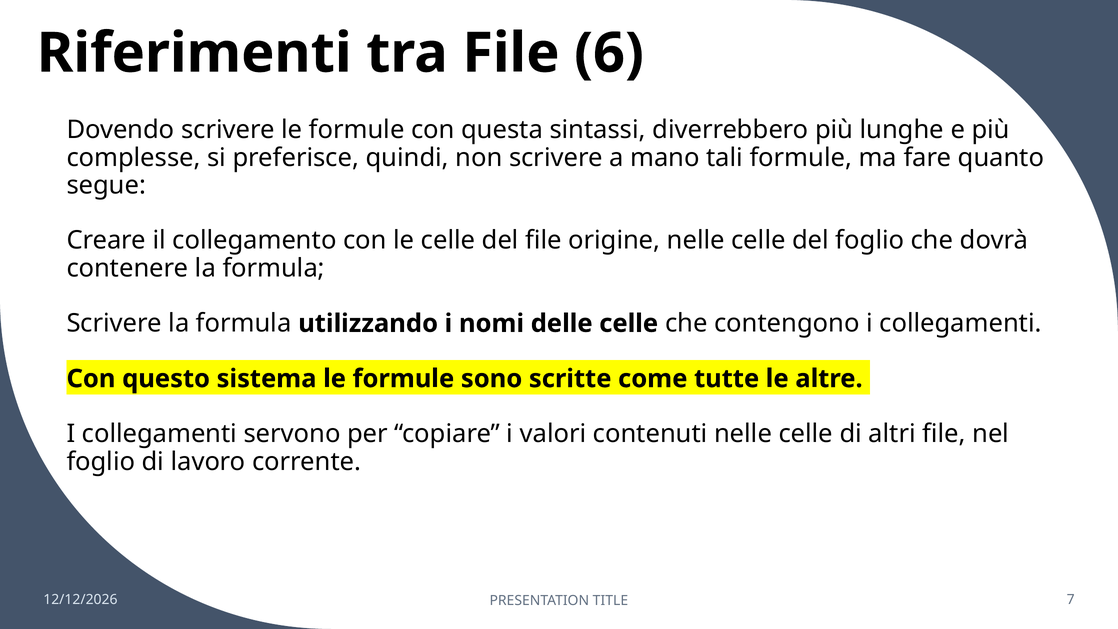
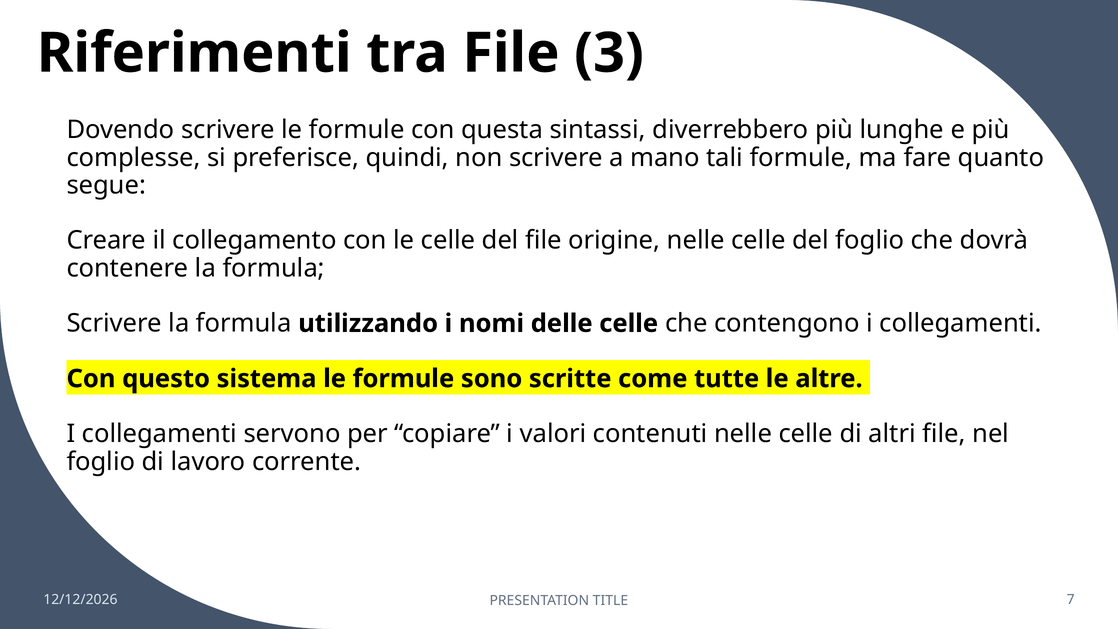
6: 6 -> 3 (609, 53)
